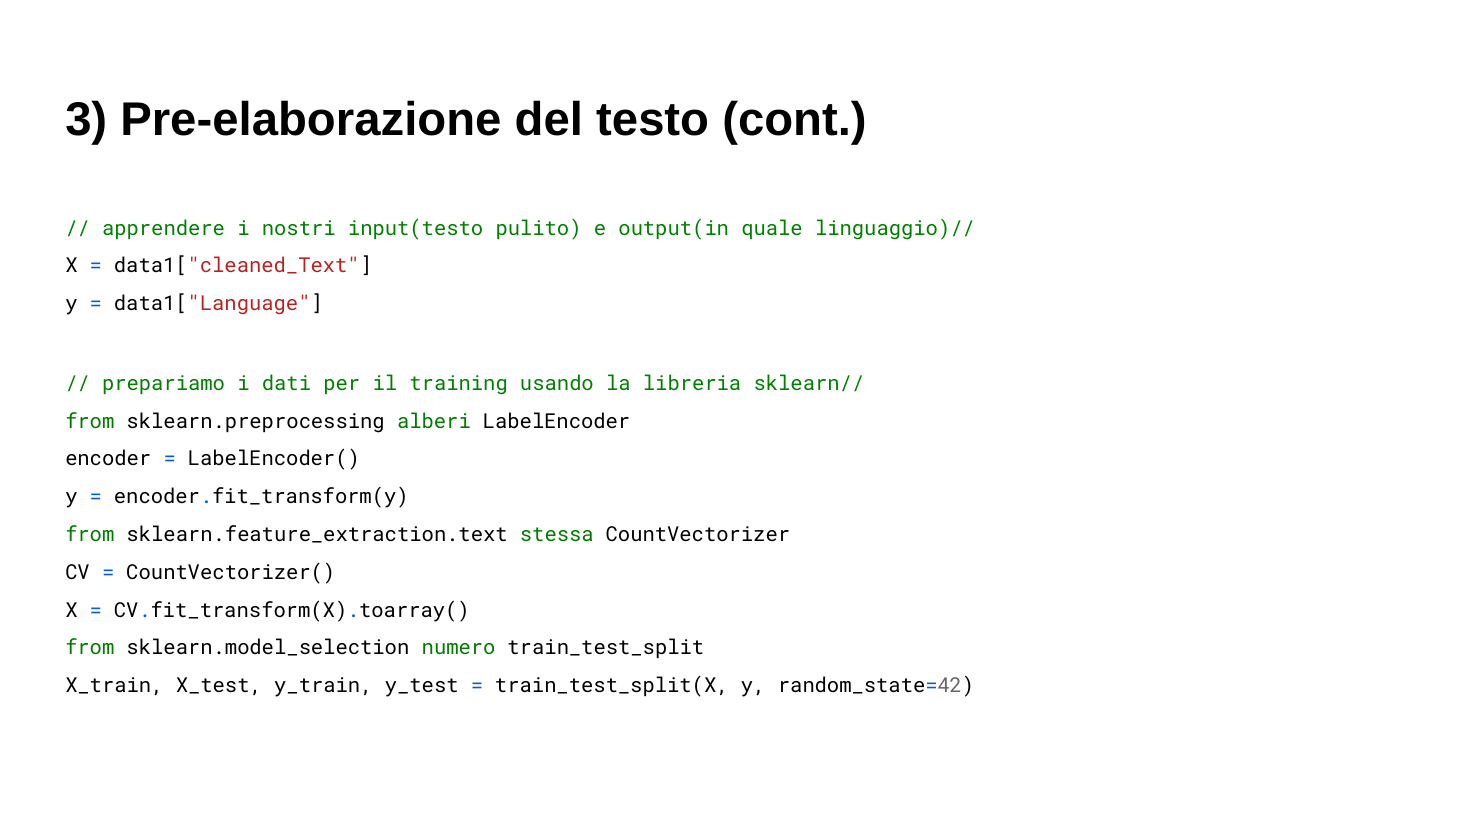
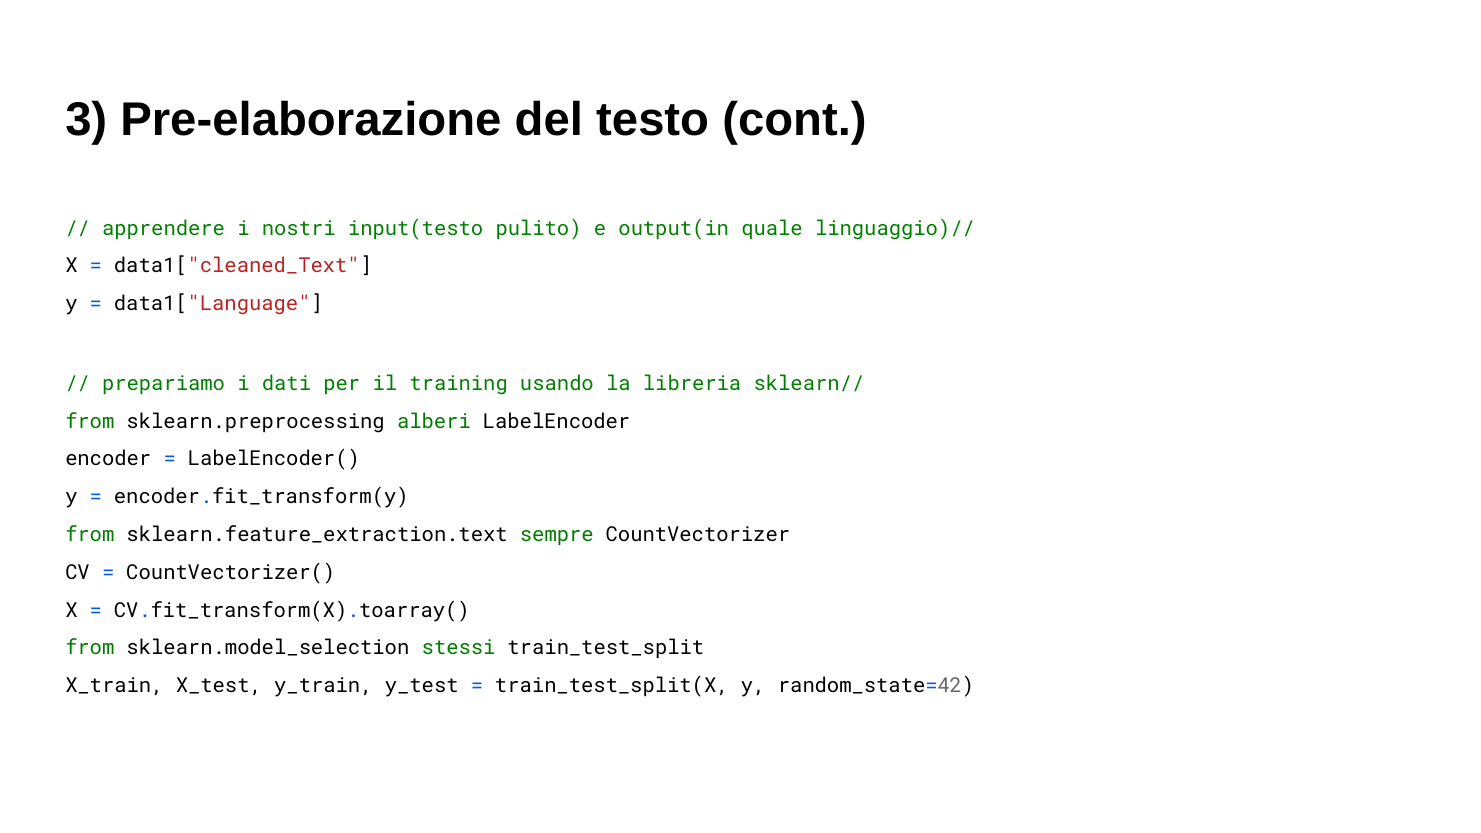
stessa: stessa -> sempre (557, 535)
numero: numero -> stessi (459, 648)
